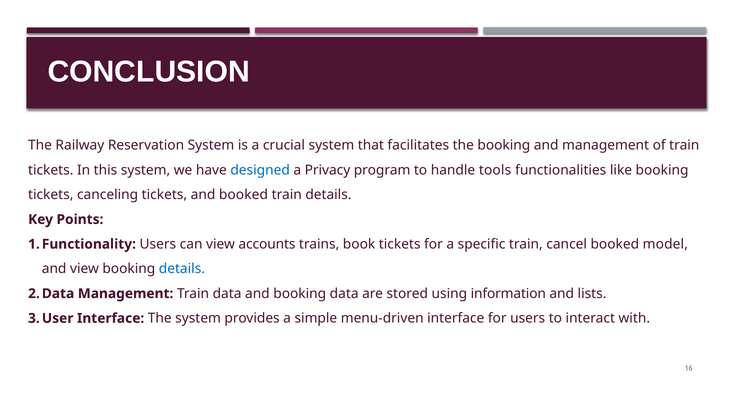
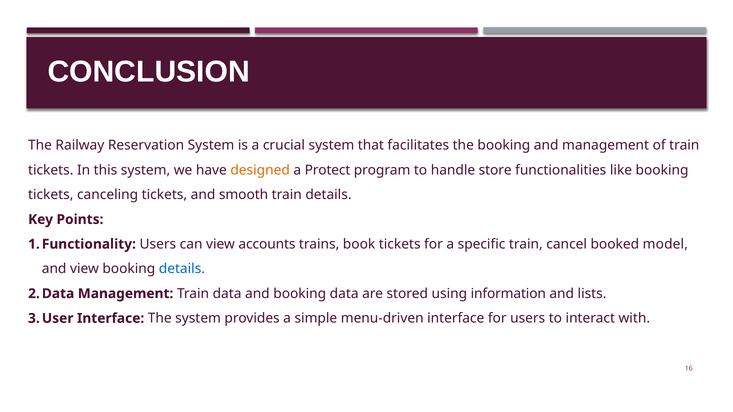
designed colour: blue -> orange (260, 170)
Privacy: Privacy -> Protect (328, 170)
tools: tools -> store (495, 170)
and booked: booked -> smooth (244, 195)
